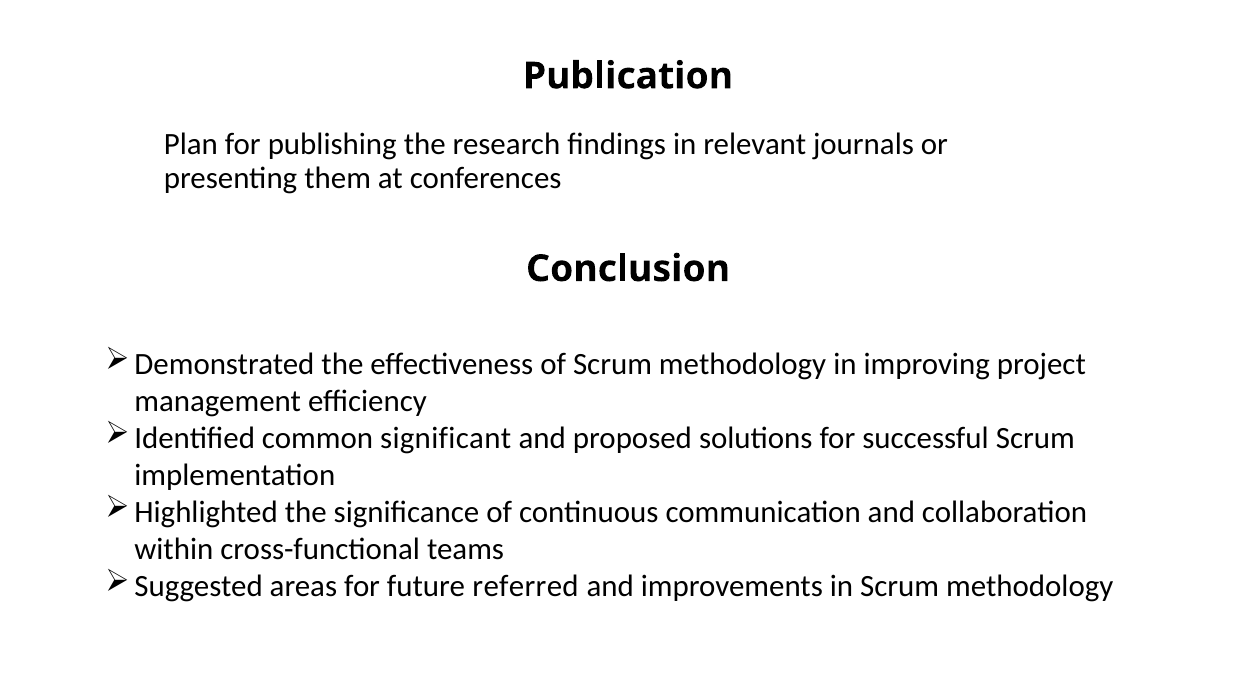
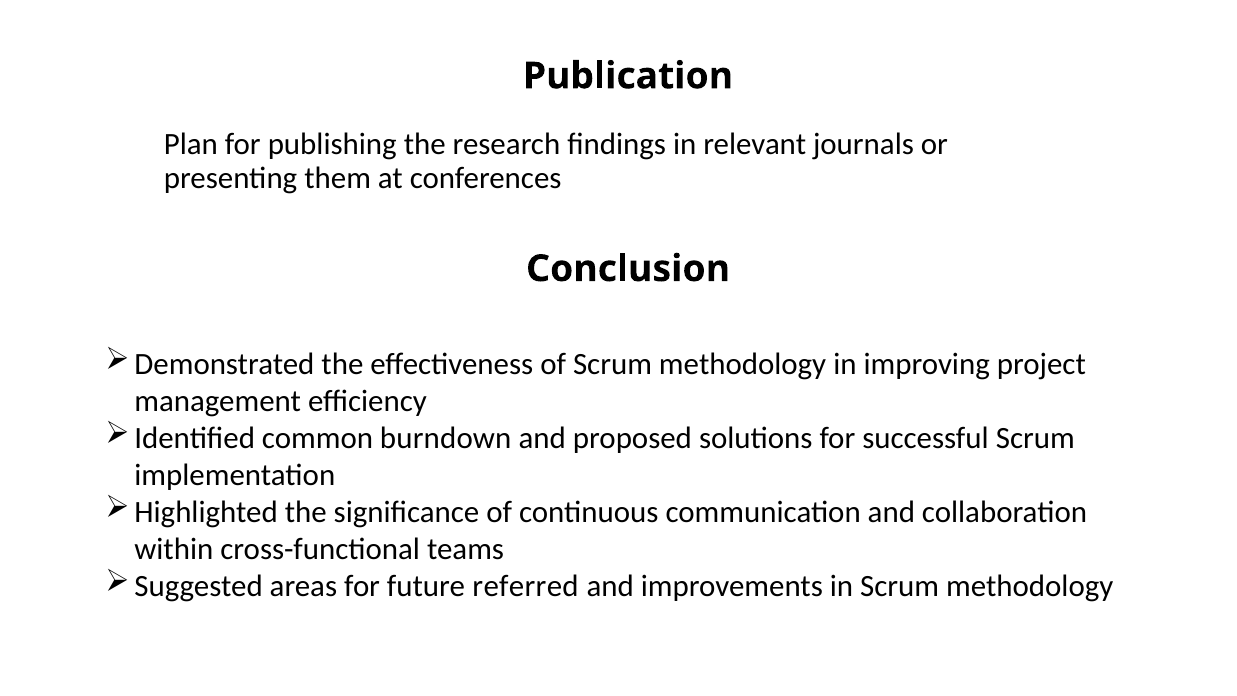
significant: significant -> burndown (446, 438)
